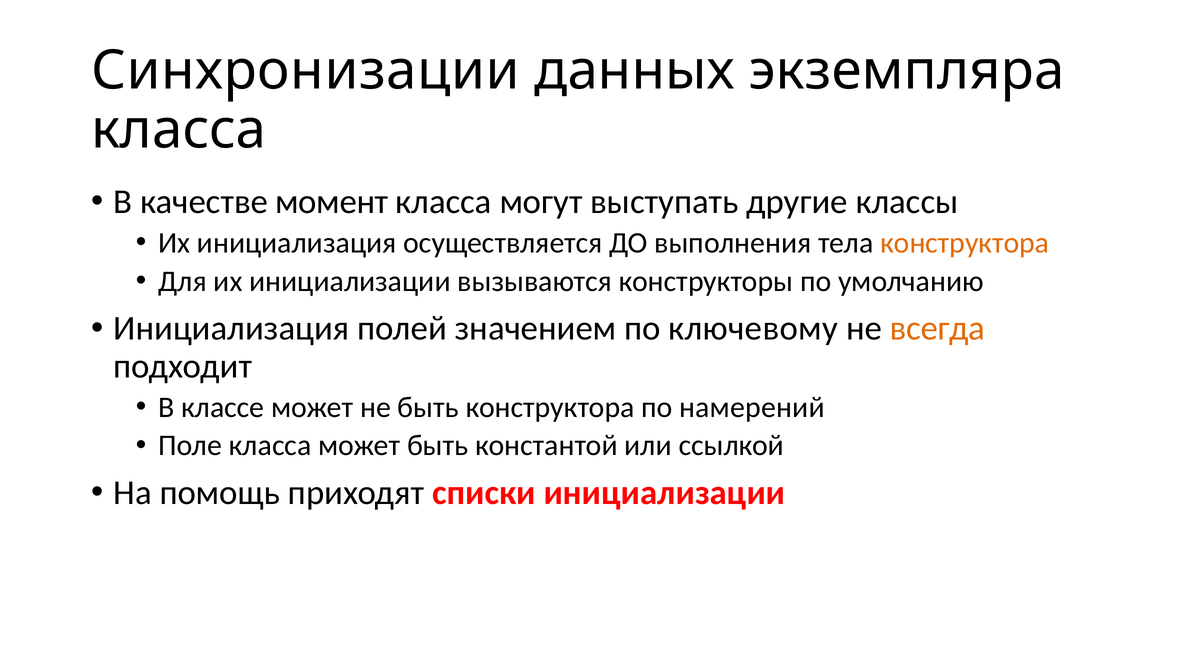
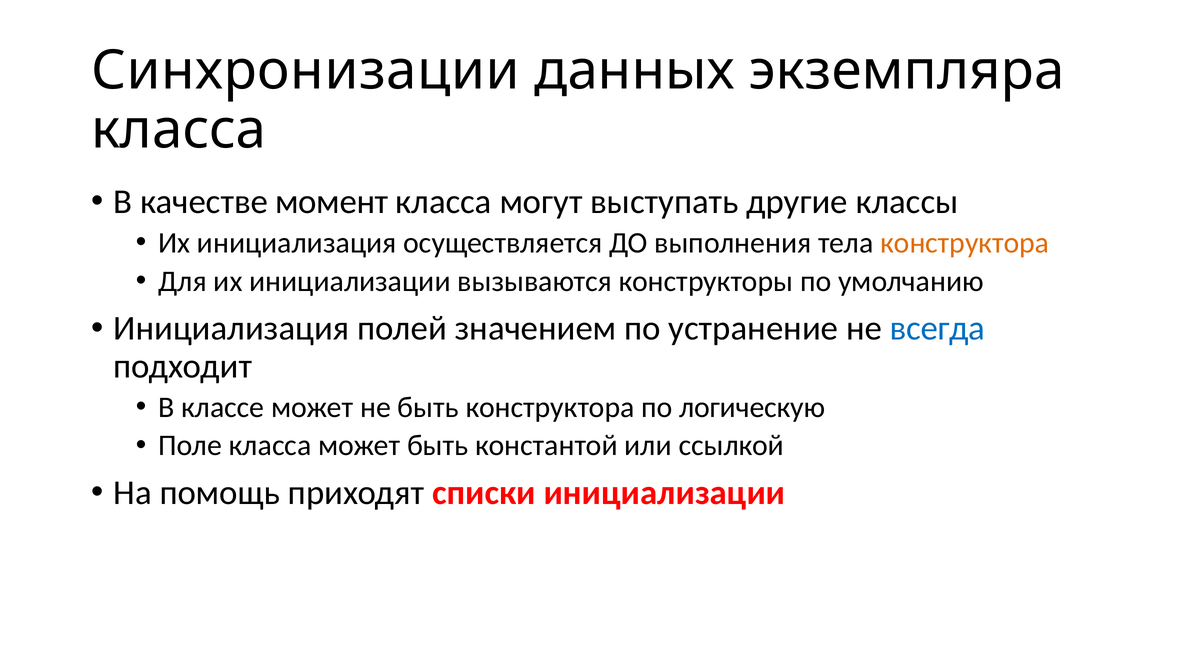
ключевому: ключевому -> устранение (753, 329)
всегда colour: orange -> blue (937, 329)
намерений: намерений -> логическую (752, 408)
